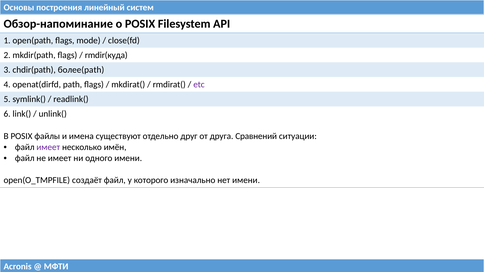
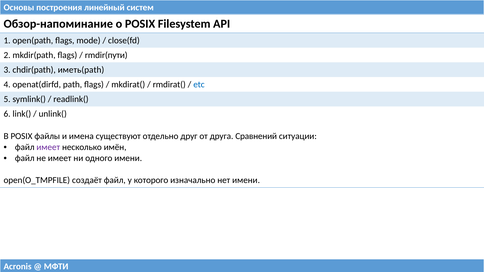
rmdir(куда: rmdir(куда -> rmdir(пути (106, 55)
более(path: более(path -> иметь(path (81, 70)
etc colour: purple -> blue (199, 85)
